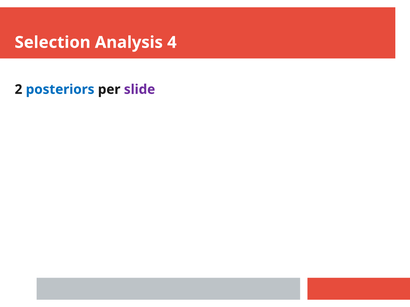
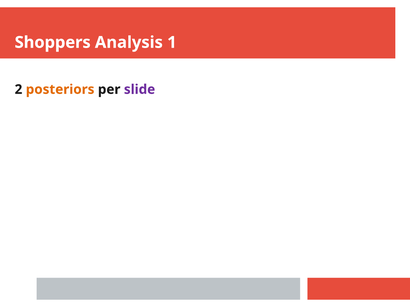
Selection: Selection -> Shoppers (53, 42)
4: 4 -> 1 (172, 42)
posteriors colour: blue -> orange (60, 90)
